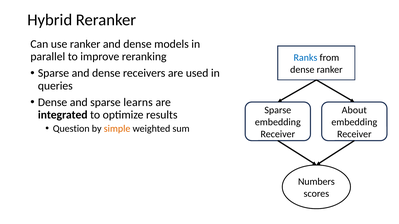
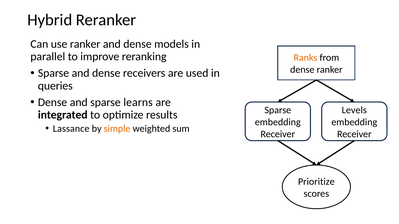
Ranks colour: blue -> orange (305, 58)
About: About -> Levels (354, 110)
Question: Question -> Lassance (71, 129)
Numbers: Numbers -> Prioritize (316, 182)
